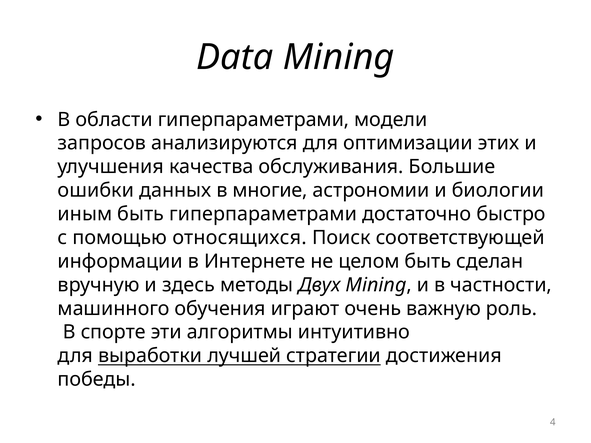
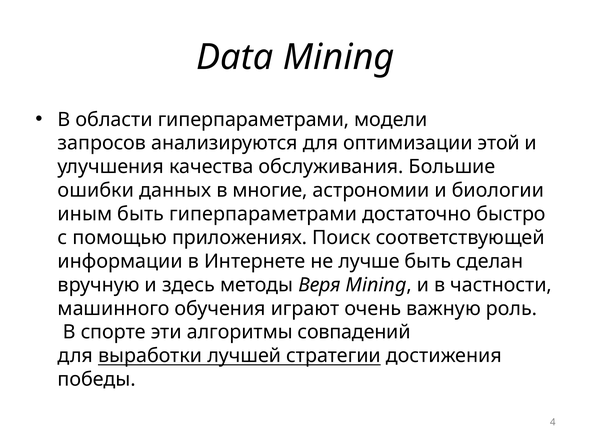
этих: этих -> этой (499, 143)
относящихся: относящихся -> приложениях (240, 238)
целом: целом -> лучше (369, 261)
Двух: Двух -> Веря (319, 285)
интуитивно: интуитивно -> совпадений (354, 332)
